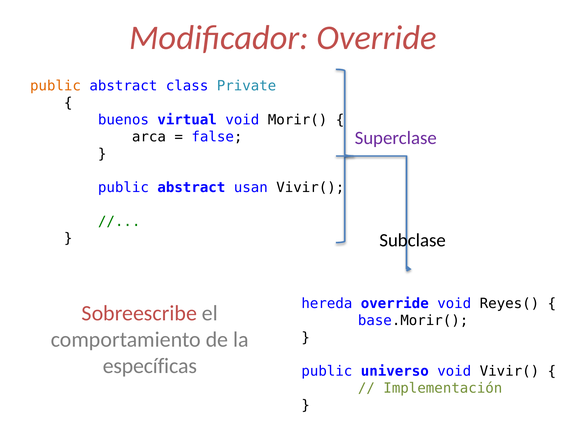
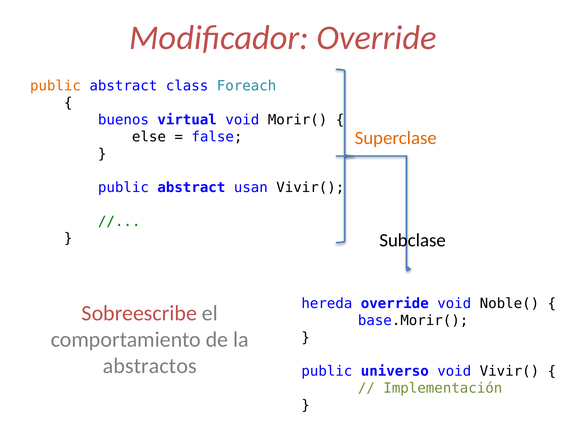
Private: Private -> Foreach (247, 86)
Superclase colour: purple -> orange (396, 138)
arca: arca -> else (149, 137)
Reyes(: Reyes( -> Noble( (509, 304)
específicas: específicas -> abstractos (150, 367)
